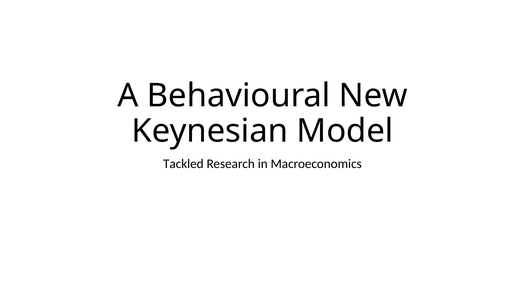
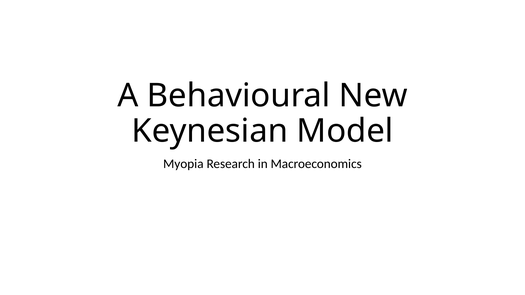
Tackled: Tackled -> Myopia (183, 164)
